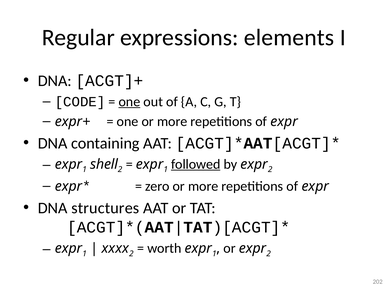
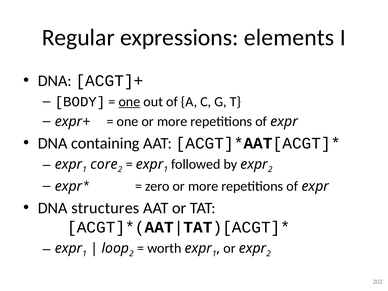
CODE: CODE -> BODY (80, 102)
shell: shell -> core (104, 164)
followed underline: present -> none (196, 164)
xxxx: xxxx -> loop (115, 248)
